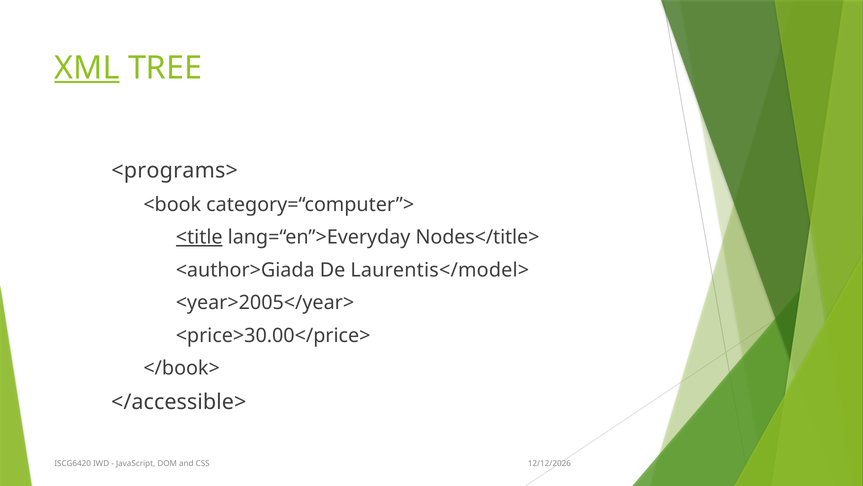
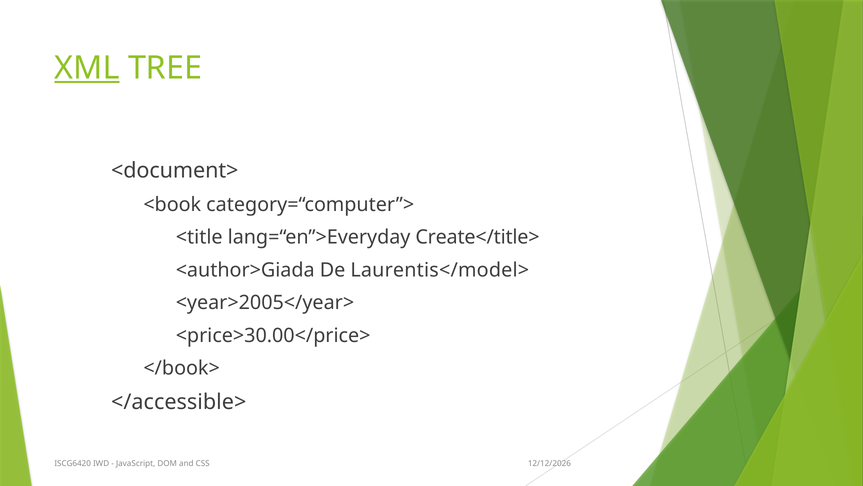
<programs>: <programs> -> <document> (175, 171)
<title underline: present -> none (199, 237)
Nodes</title>: Nodes</title> -> Create</title> (478, 237)
